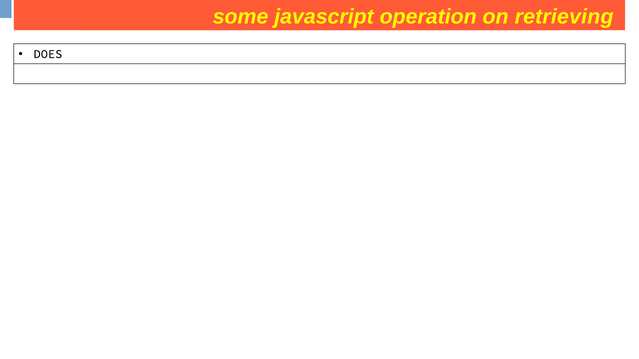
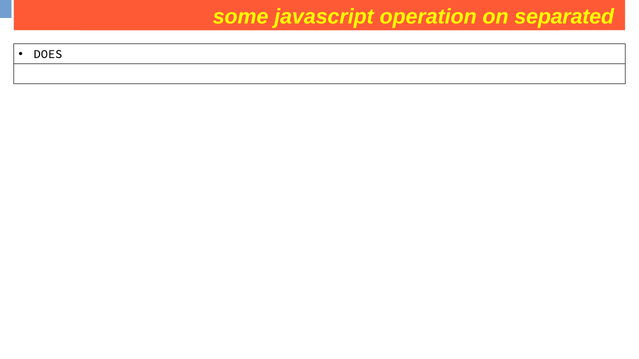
retrieving: retrieving -> separated (564, 17)
